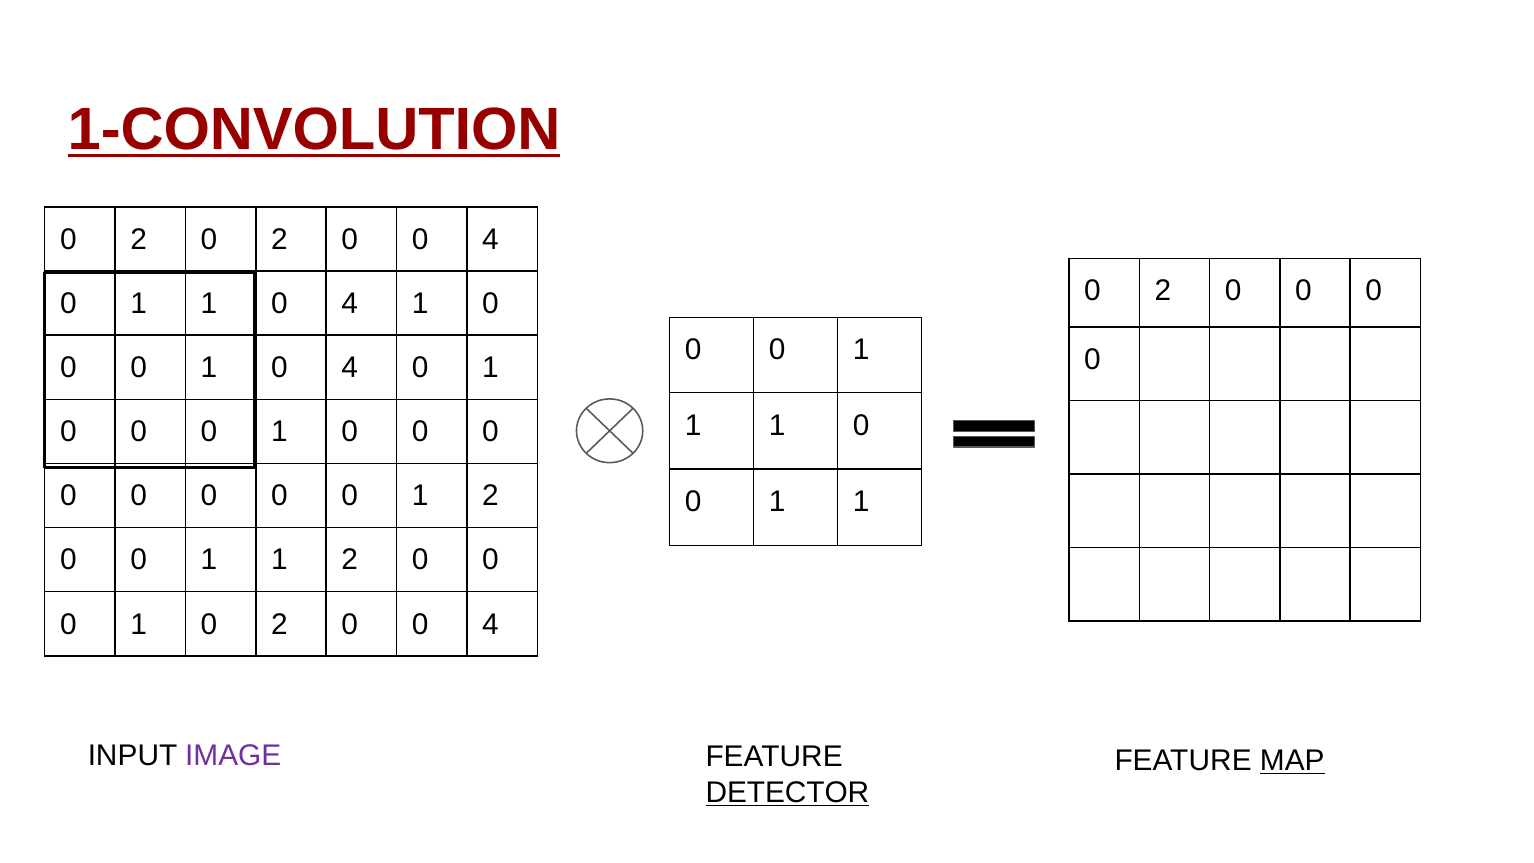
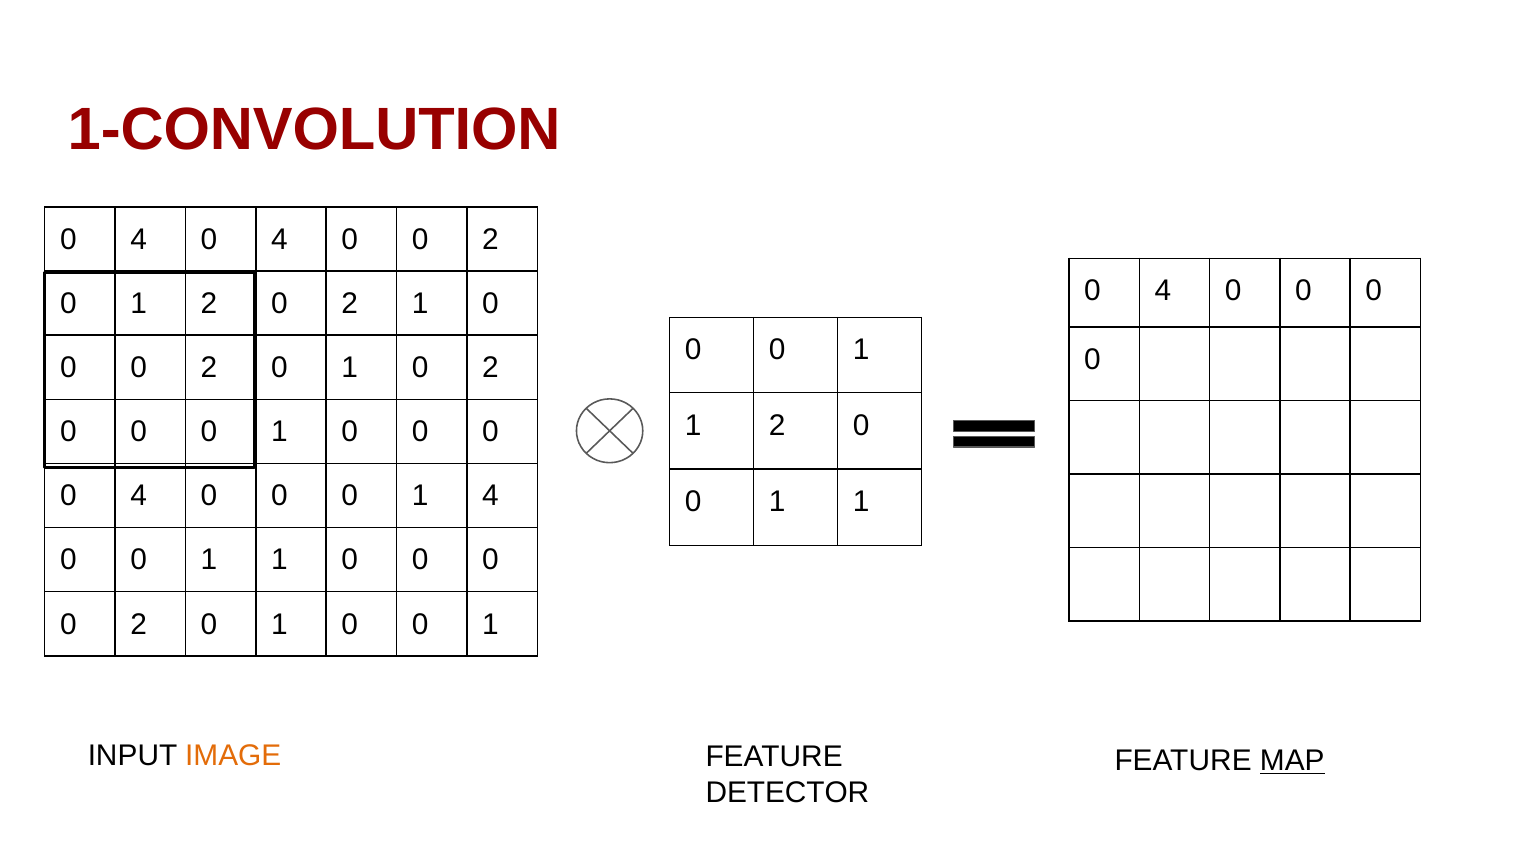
1-CONVOLUTION underline: present -> none (314, 130)
2: 2 -> 4 (139, 239)
2: 2 -> 4 (279, 239)
4: 4 -> 2 (490, 239)
2: 2 -> 4 (1163, 291)
1: 1 -> 2 (209, 303)
4: 4 -> 2 (350, 303)
1: 1 -> 2 (209, 368)
4: 4 -> 1 (350, 368)
1: 1 -> 2 (490, 368)
1: 1 -> 2 (777, 425)
0: 0 -> 4 (139, 496)
0 1 2: 2 -> 4 (490, 496)
2: 2 -> 0 (350, 560)
1: 1 -> 2 (139, 624)
2: 2 -> 1 (279, 624)
4: 4 -> 1 (490, 624)
IMAGE colour: purple -> orange (233, 756)
DETECTOR underline: present -> none (787, 793)
